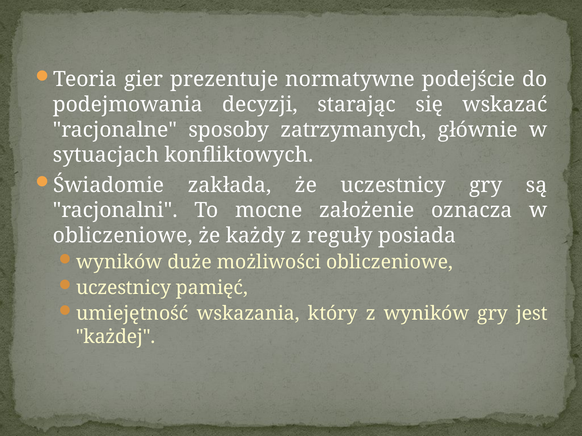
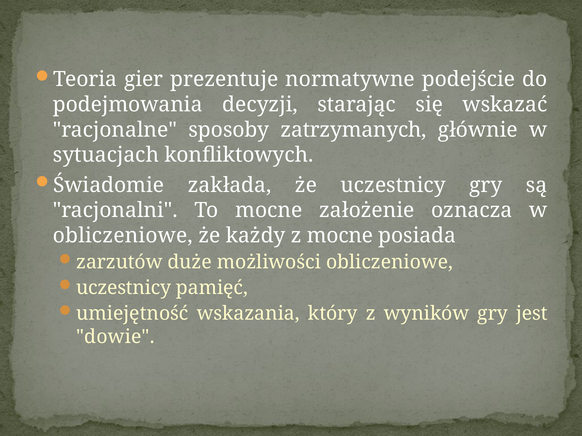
z reguły: reguły -> mocne (340, 236)
wyników: wyników -> zarzutów (119, 262)
każdej: każdej -> dowie (115, 337)
